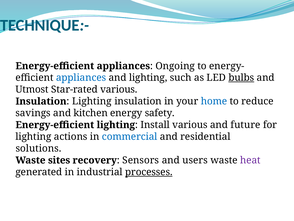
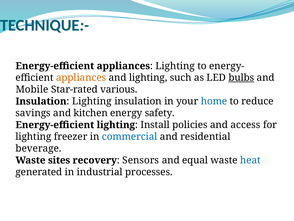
appliances Ongoing: Ongoing -> Lighting (175, 66)
appliances colour: blue -> orange (81, 78)
Utmost: Utmost -> Mobile (32, 89)
Install various: various -> policies (190, 125)
future: future -> access (245, 125)
actions: actions -> freezer (71, 136)
solutions: solutions -> beverage (38, 148)
users: users -> equal (195, 160)
heat colour: purple -> blue (250, 160)
processes underline: present -> none (149, 172)
